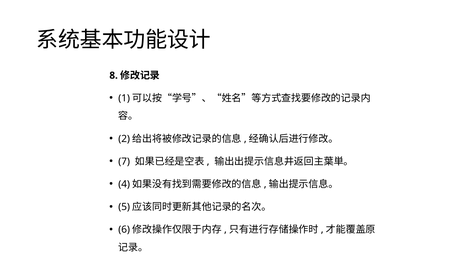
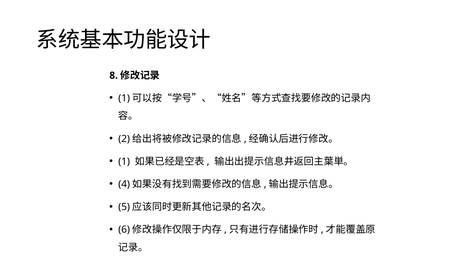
7: 7 -> 1 (124, 162)
